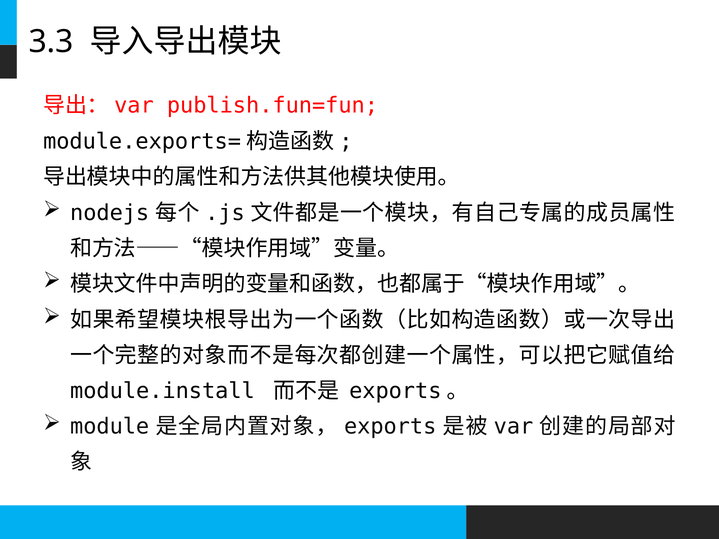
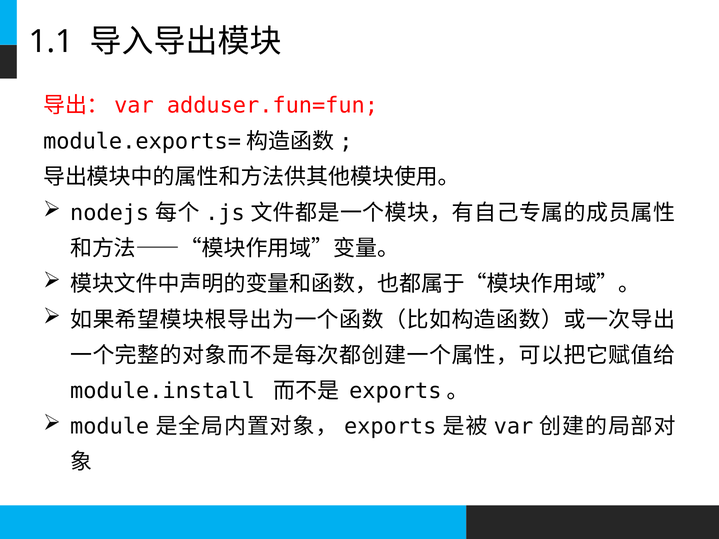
3.3: 3.3 -> 1.1 (51, 42)
publish.fun=fun: publish.fun=fun -> adduser.fun=fun (272, 106)
